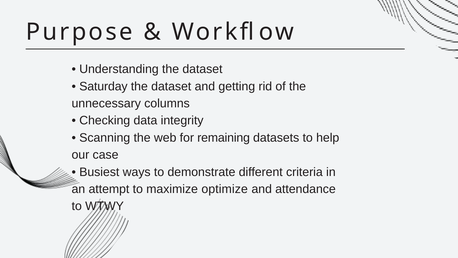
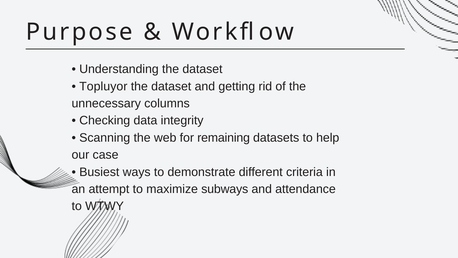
Saturday: Saturday -> Topluyor (103, 86)
optimize: optimize -> subways (225, 189)
